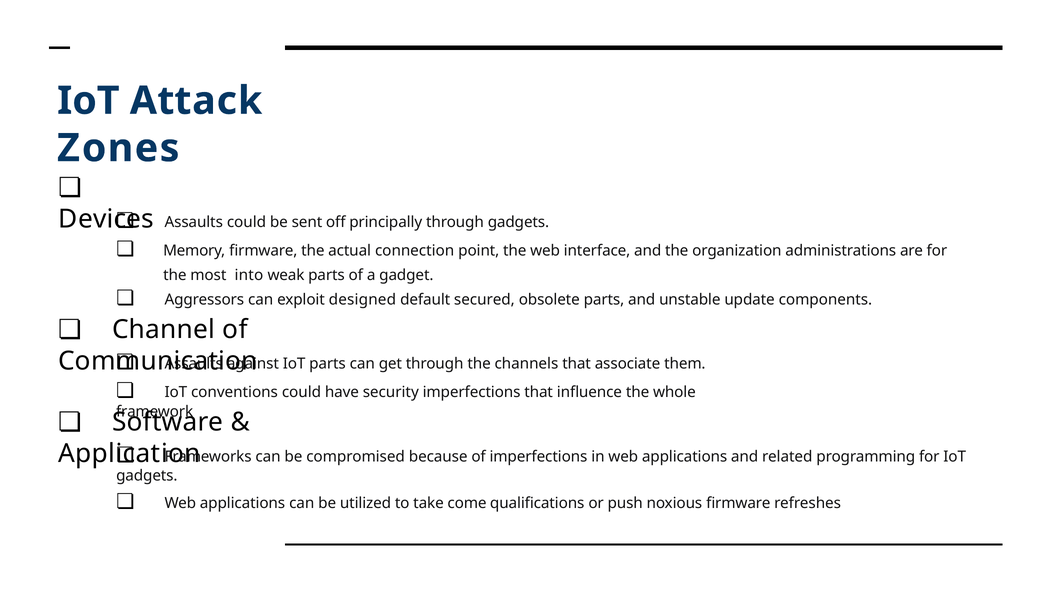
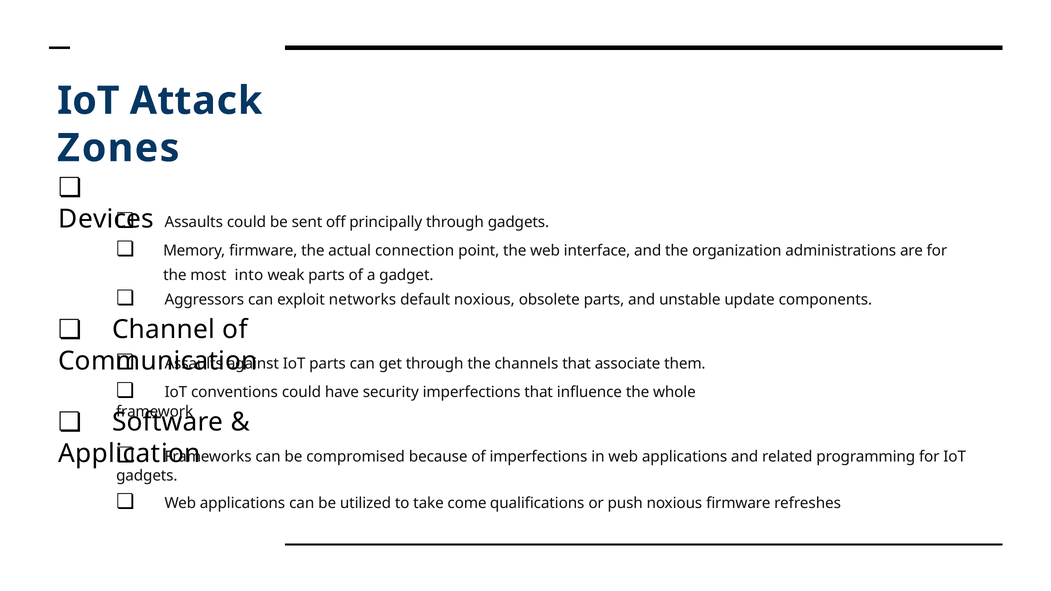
designed: designed -> networks (362, 300)
default secured: secured -> noxious (484, 300)
